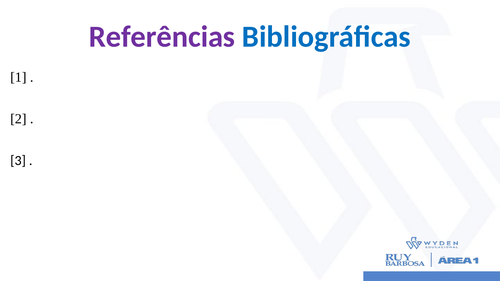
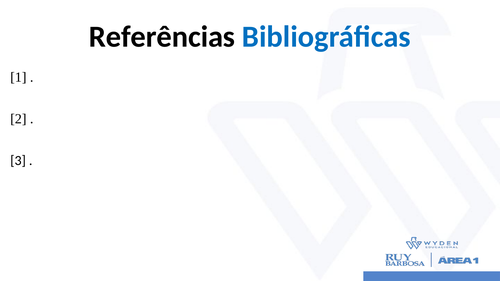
Referências colour: purple -> black (162, 37)
